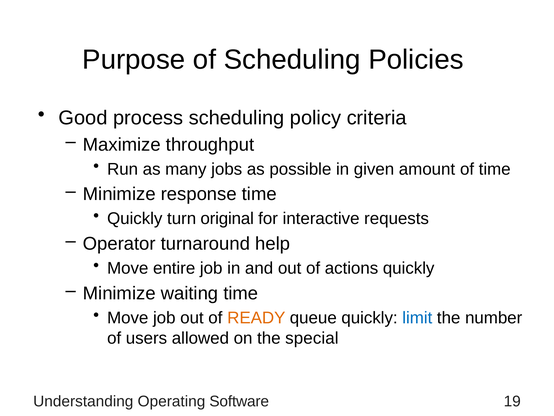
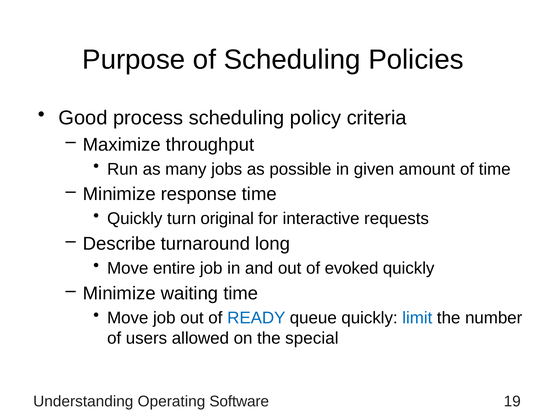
Operator: Operator -> Describe (119, 243)
help: help -> long (273, 243)
actions: actions -> evoked (352, 268)
READY colour: orange -> blue (256, 318)
